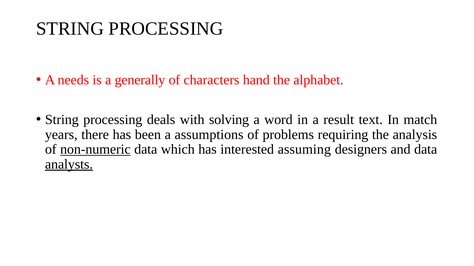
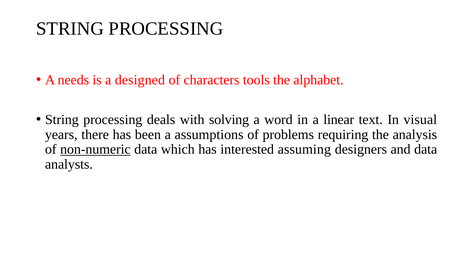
generally: generally -> designed (140, 80)
hand: hand -> tools (256, 80)
result: result -> linear (339, 120)
match: match -> visual (420, 120)
analysts underline: present -> none (69, 165)
